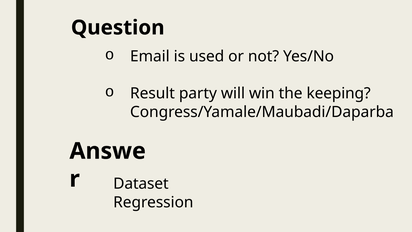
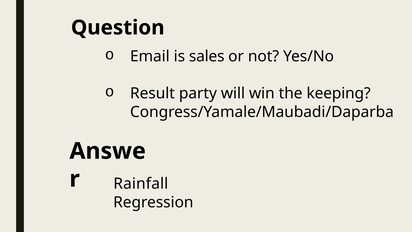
used: used -> sales (207, 56)
Dataset: Dataset -> Rainfall (141, 184)
